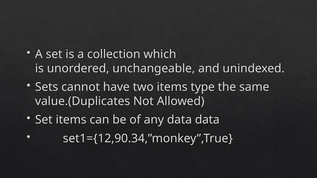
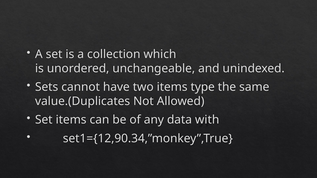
data data: data -> with (207, 120)
